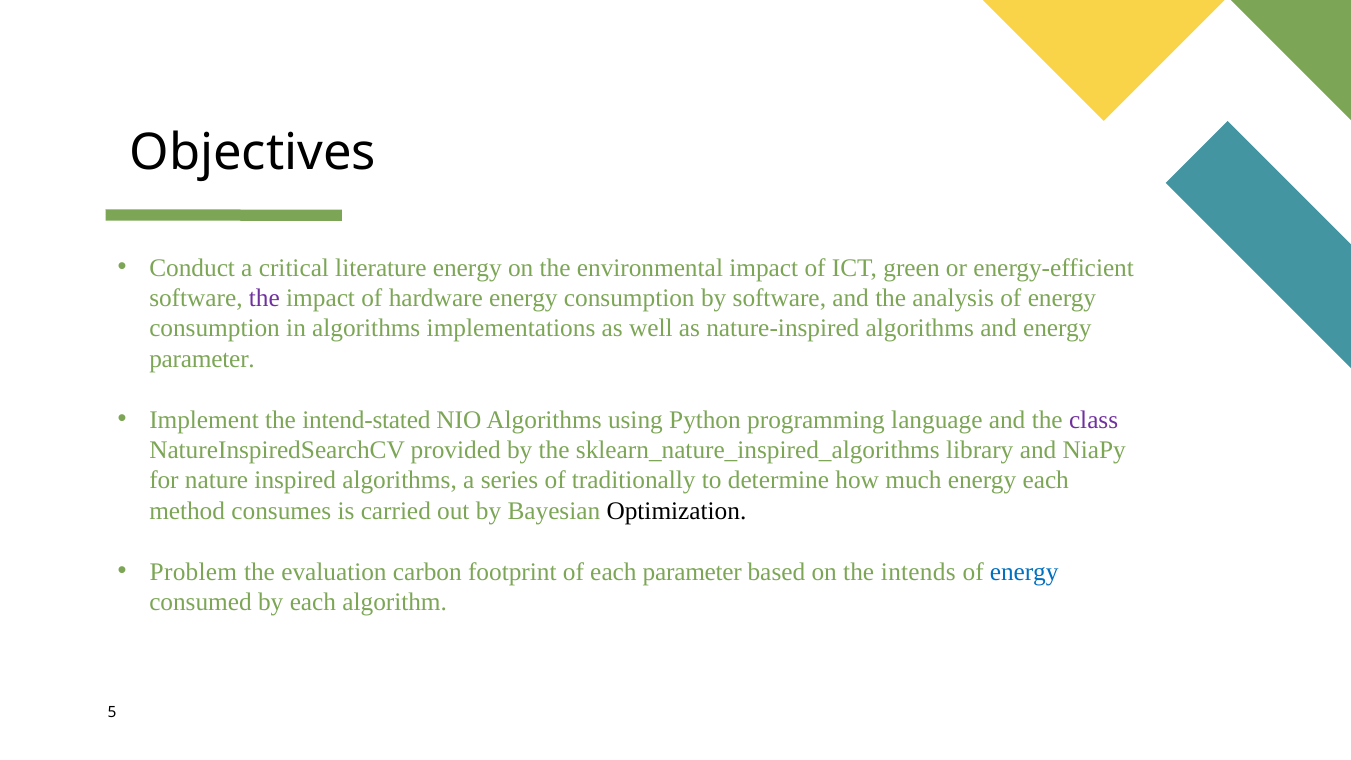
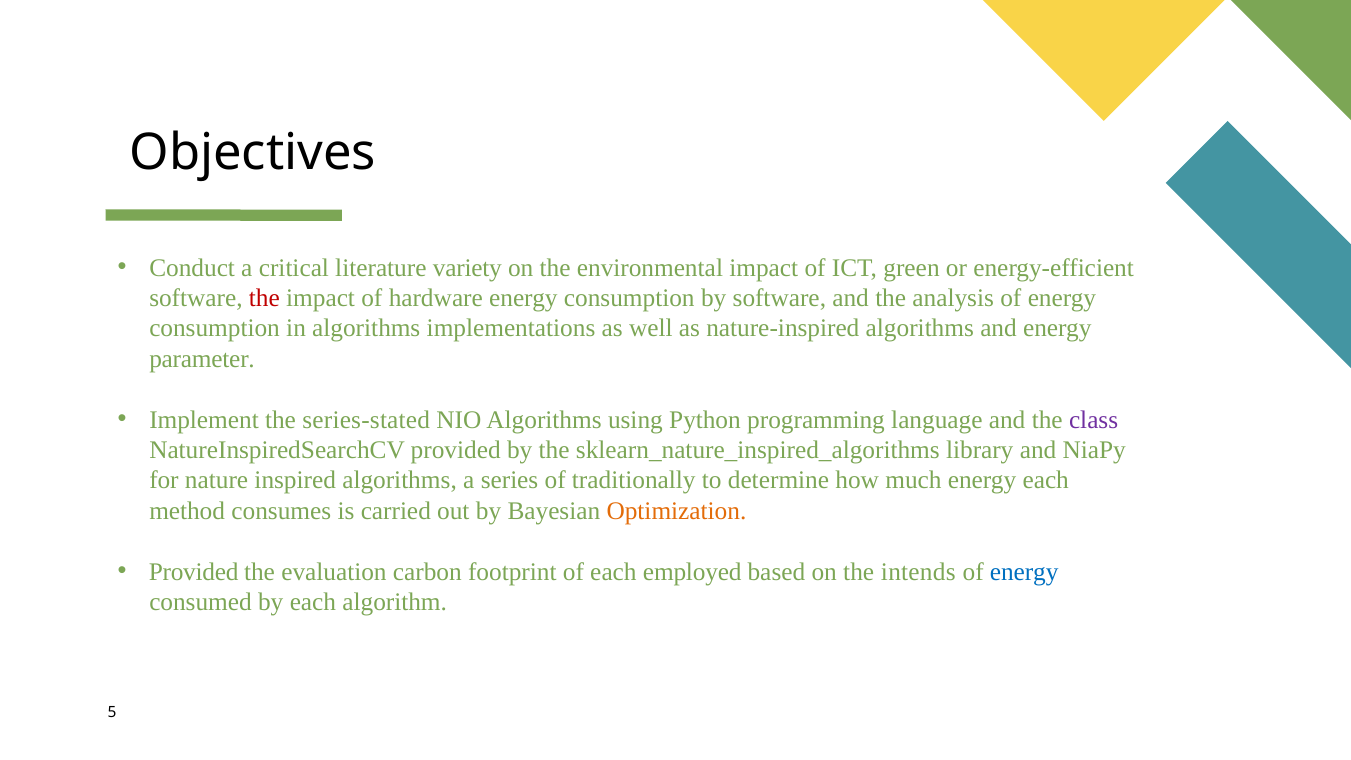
literature energy: energy -> variety (467, 268)
the colour: purple -> red (264, 298)
intend-stated: intend-stated -> series-stated (366, 420)
Optimization colour: black -> orange (676, 511)
Problem: Problem -> Provided (194, 572)
each parameter: parameter -> employed (692, 572)
